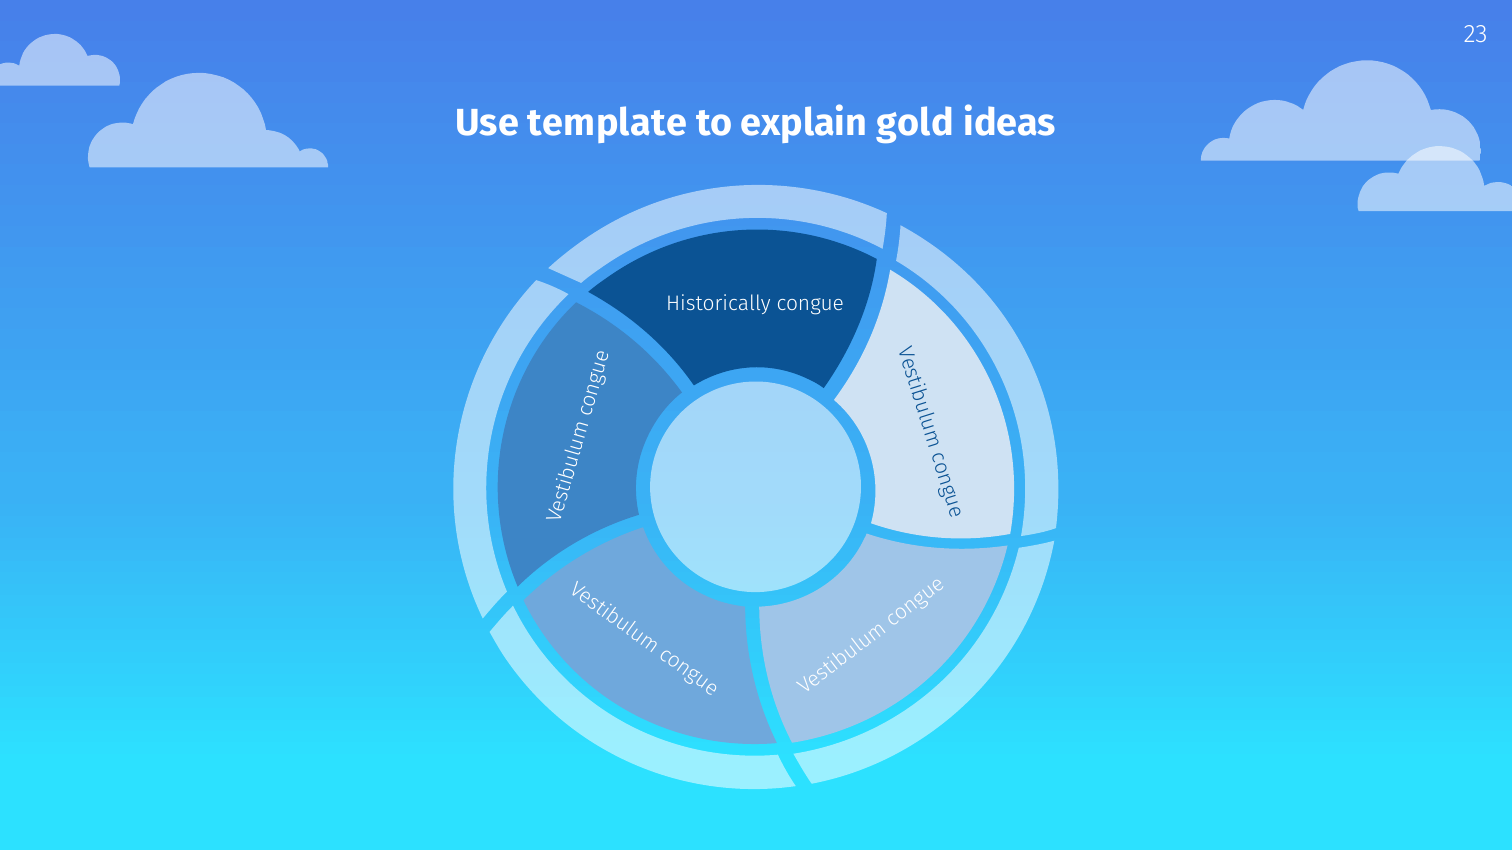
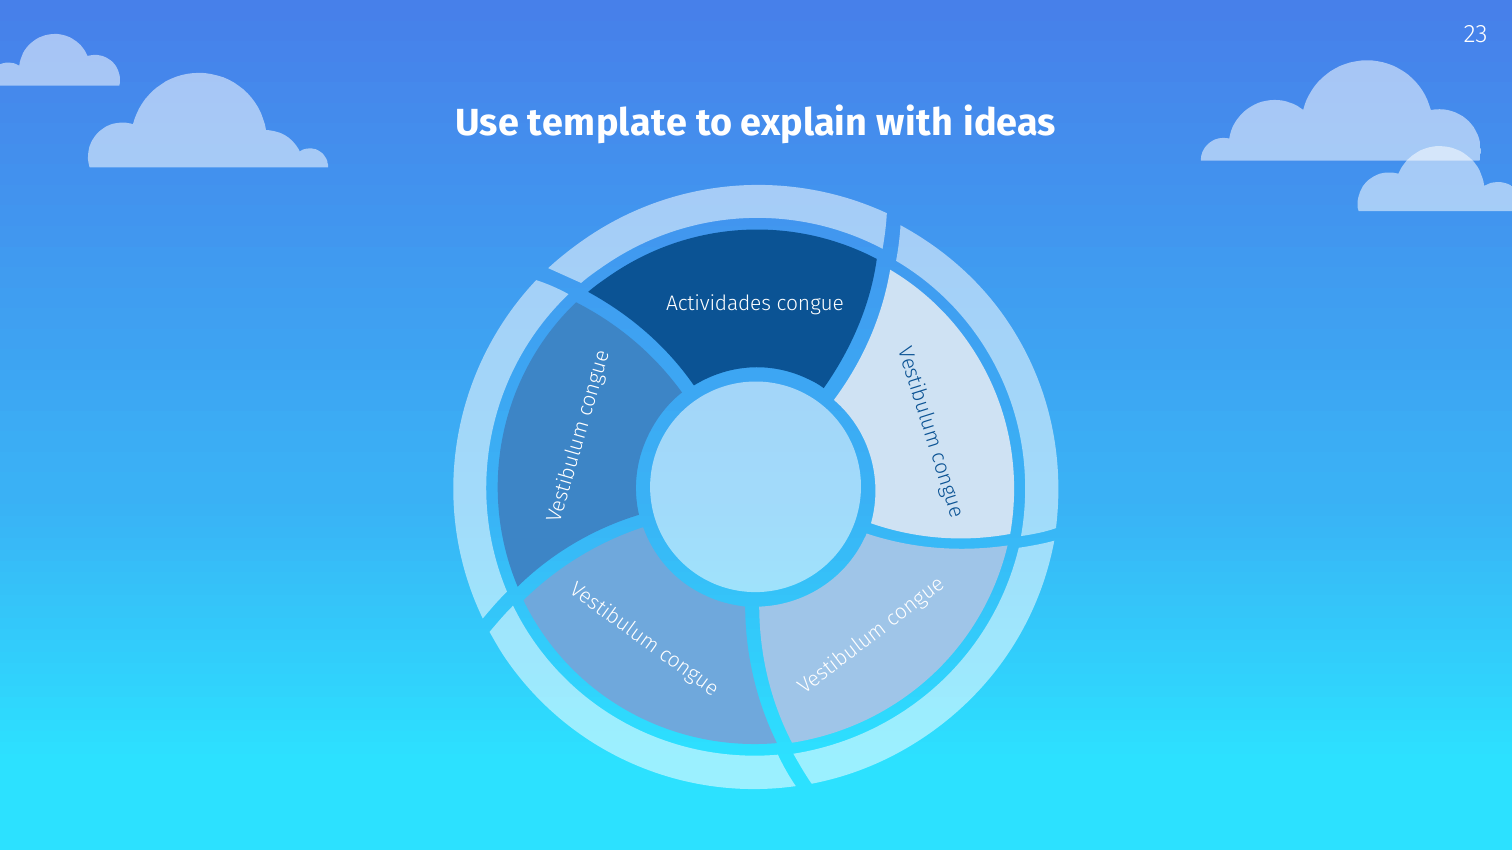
gold: gold -> with (915, 123)
Historically: Historically -> Actividades (719, 304)
